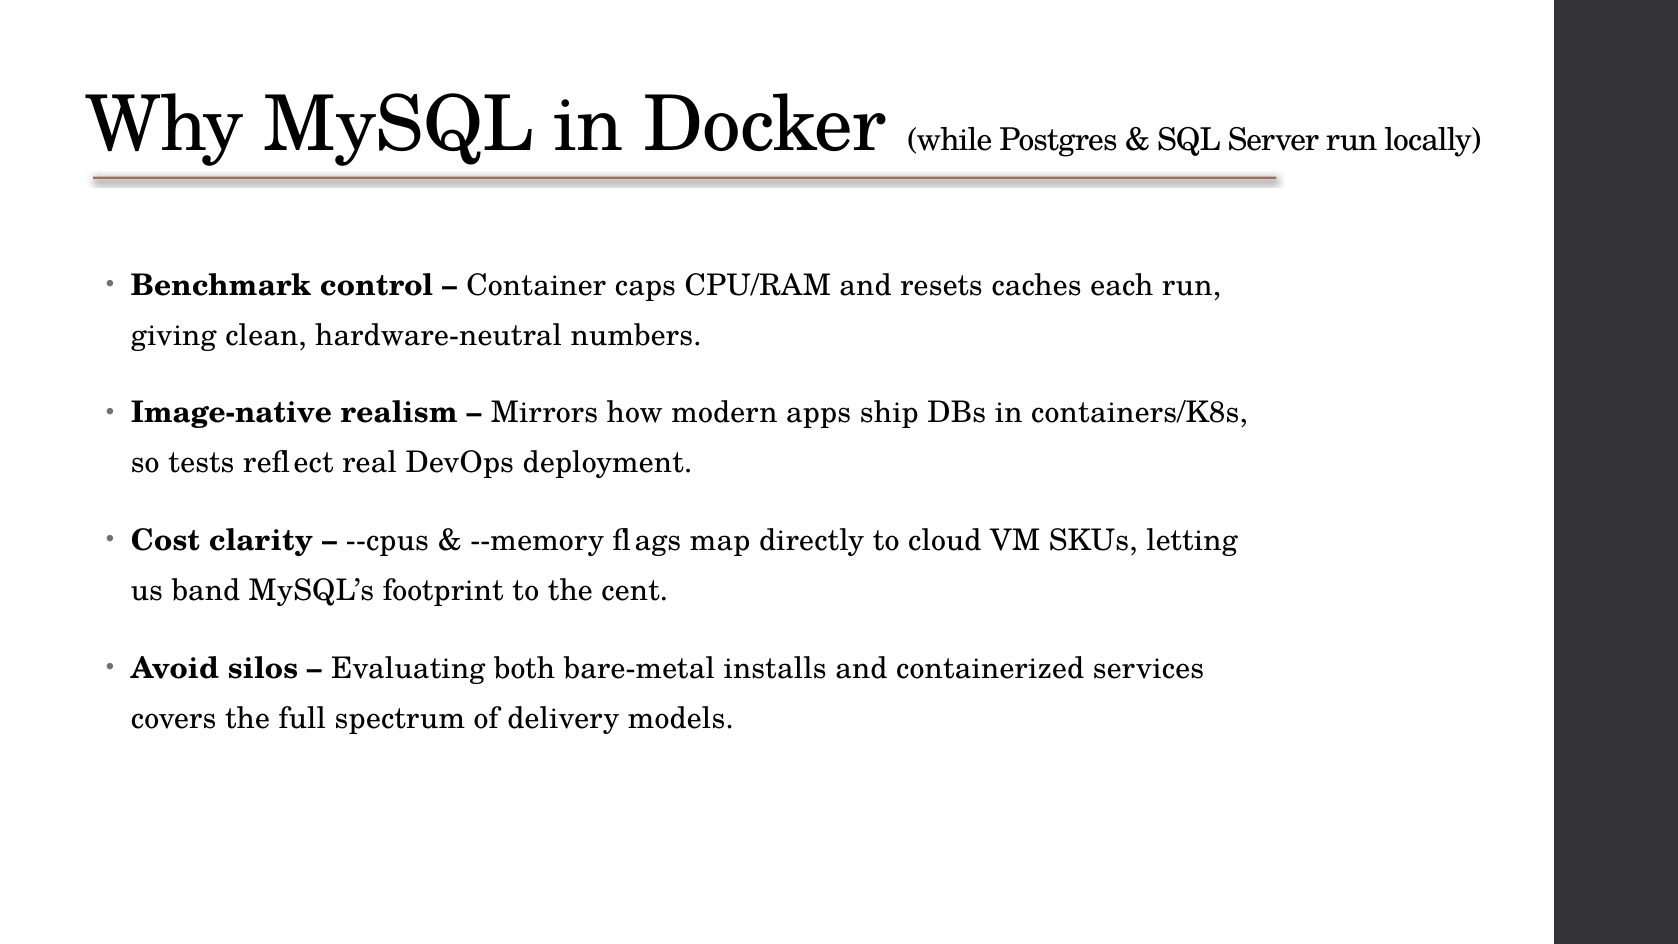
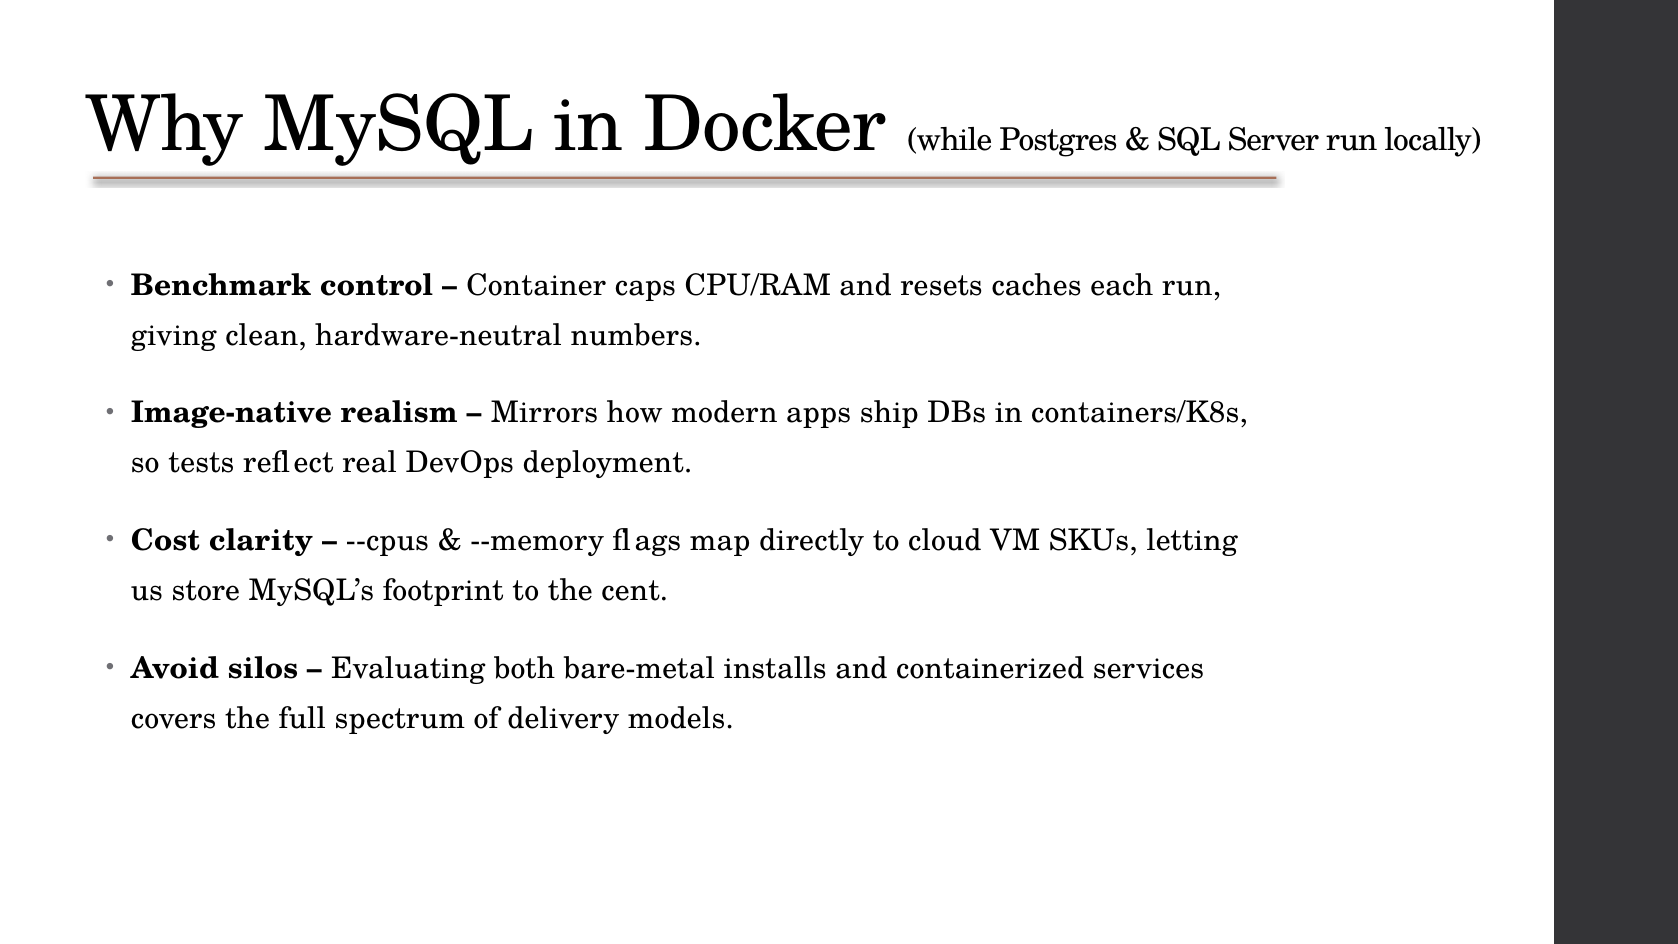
band: band -> store (206, 591)
